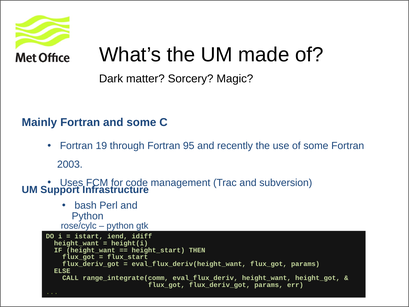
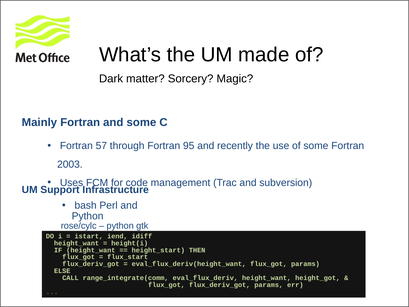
19: 19 -> 57 (101, 146)
